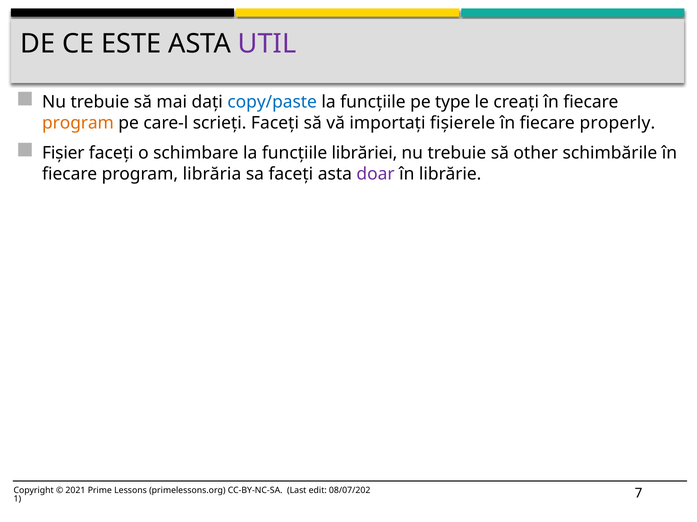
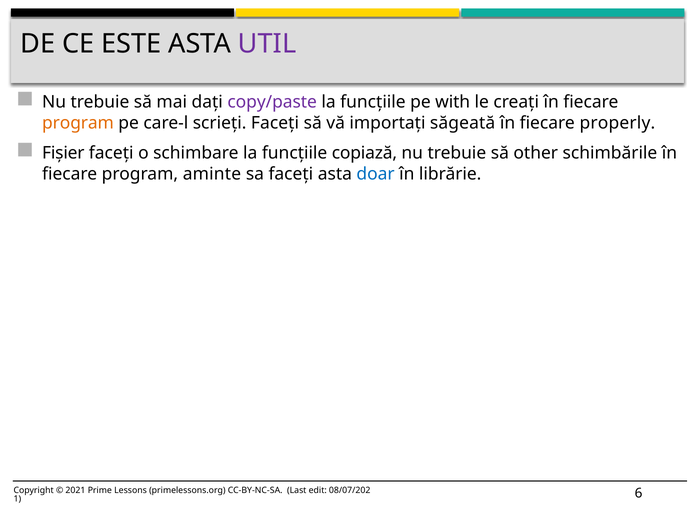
copy/paste colour: blue -> purple (272, 102)
type: type -> with (453, 102)
fișierele: fișierele -> săgeată (463, 123)
librăriei: librăriei -> copiază (364, 153)
librăria: librăria -> aminte (212, 174)
doar colour: purple -> blue (376, 174)
7: 7 -> 6 (639, 494)
